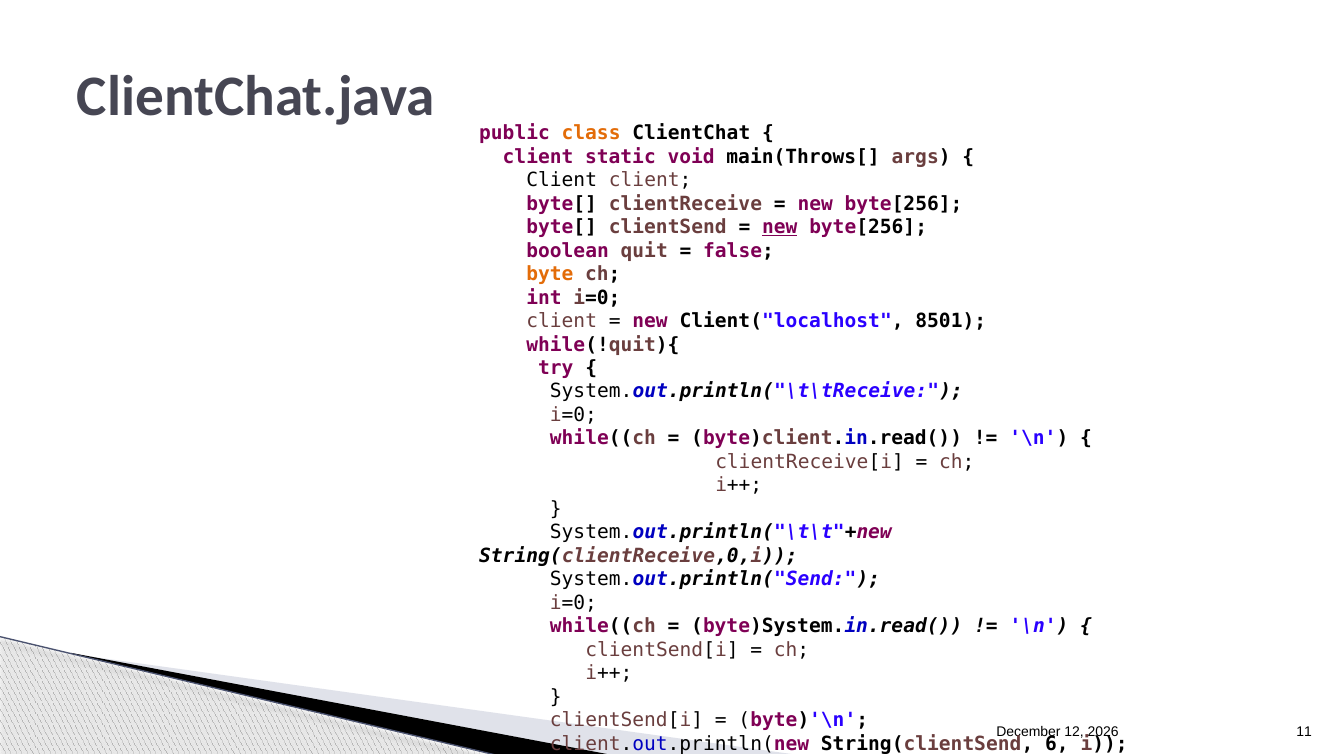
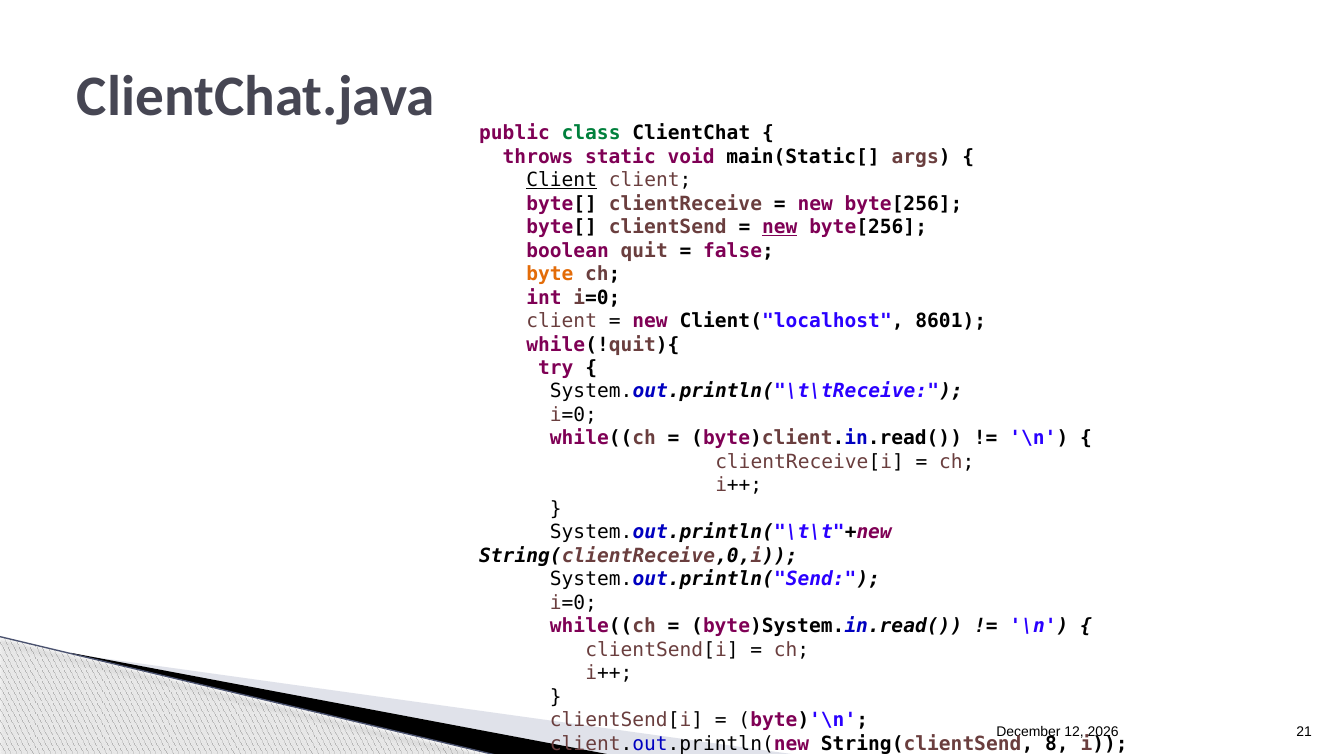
class colour: orange -> green (591, 133)
client: client -> throws (538, 157)
main(Throws[: main(Throws[ -> main(Static[ (803, 157)
Client underline: none -> present (562, 180)
8501: 8501 -> 8601 (951, 321)
11: 11 -> 21 (1304, 733)
6: 6 -> 8 (1057, 744)
